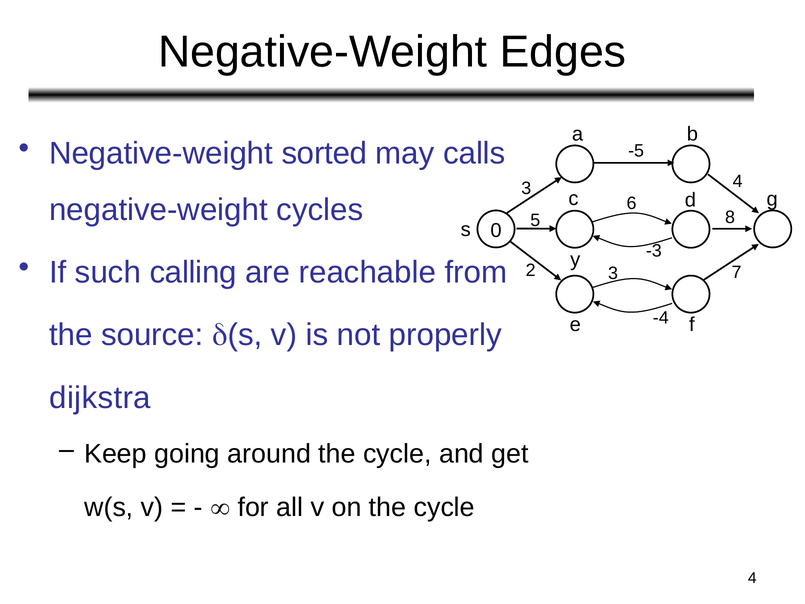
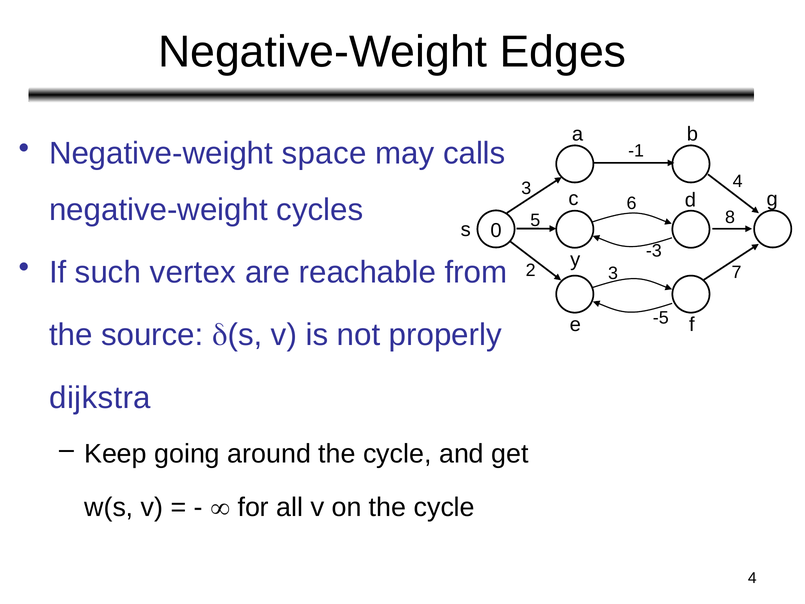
sorted: sorted -> space (324, 153)
-5: -5 -> -1 (636, 151)
calling: calling -> vertex (193, 272)
-4: -4 -> -5 (661, 318)
